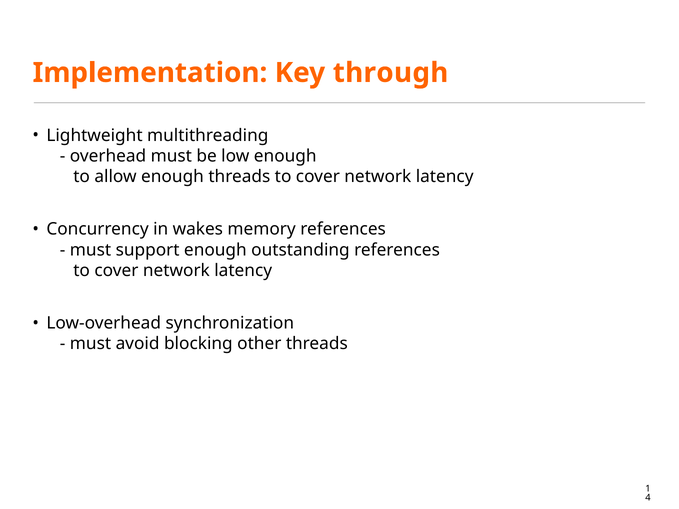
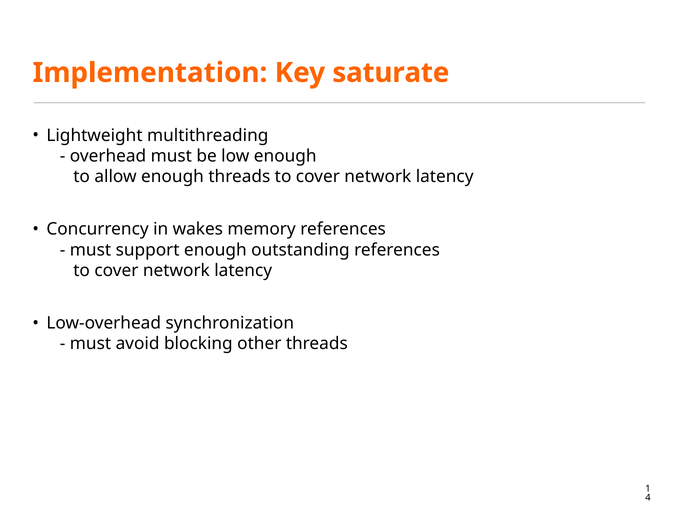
through: through -> saturate (391, 73)
